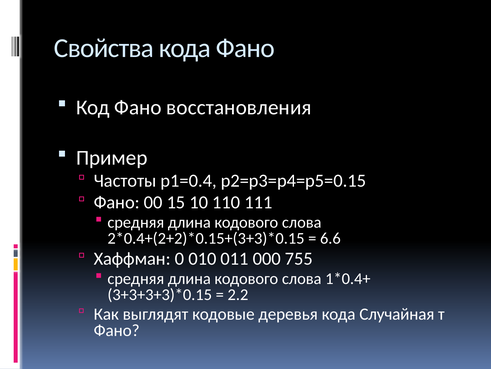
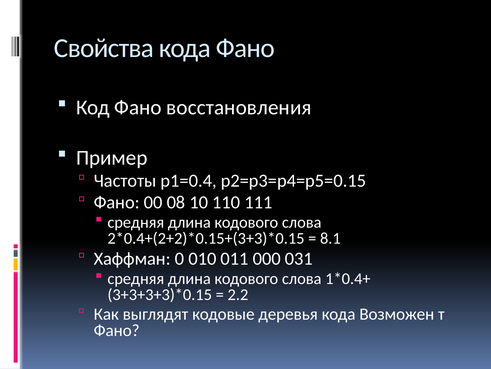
15: 15 -> 08 (176, 202)
6.6: 6.6 -> 8.1 (330, 238)
755: 755 -> 031 (299, 258)
Случайная: Случайная -> Возможен (397, 314)
